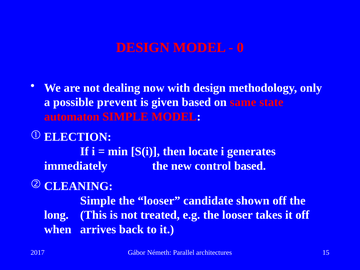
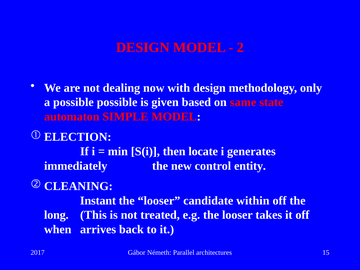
0: 0 -> 2 (240, 47)
possible prevent: prevent -> possible (117, 102)
control based: based -> entity (250, 166)
Simple: Simple -> Instant (98, 201)
shown: shown -> within (253, 201)
